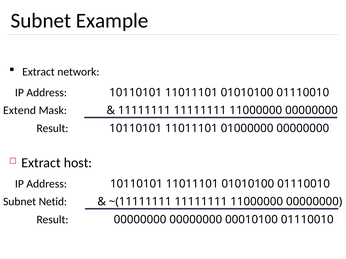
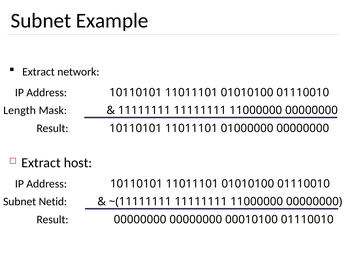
Extend: Extend -> Length (20, 110)
